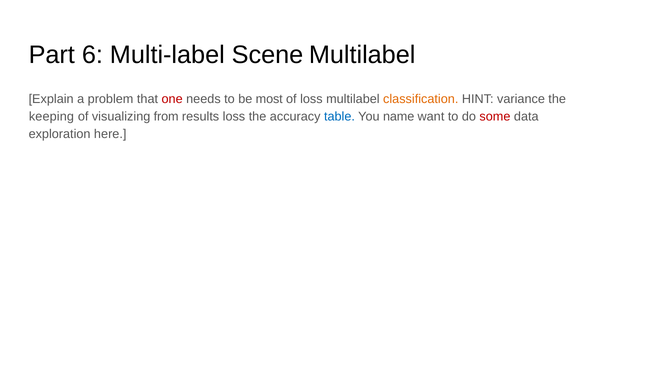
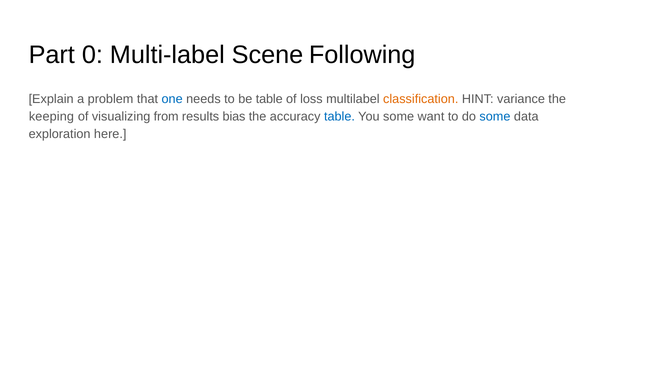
6: 6 -> 0 (92, 55)
Scene Multilabel: Multilabel -> Following (362, 55)
one colour: red -> blue (172, 99)
be most: most -> table (269, 99)
results loss: loss -> bias (234, 117)
You name: name -> some (399, 117)
some colour: red -> blue (495, 117)
